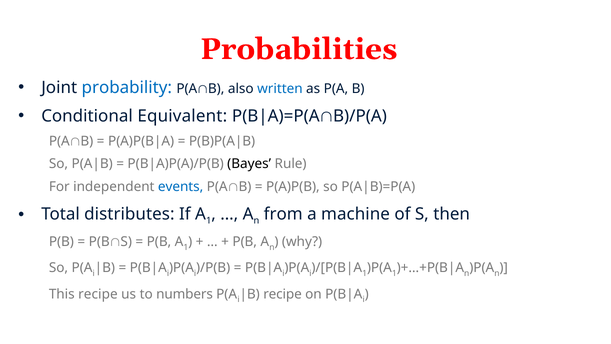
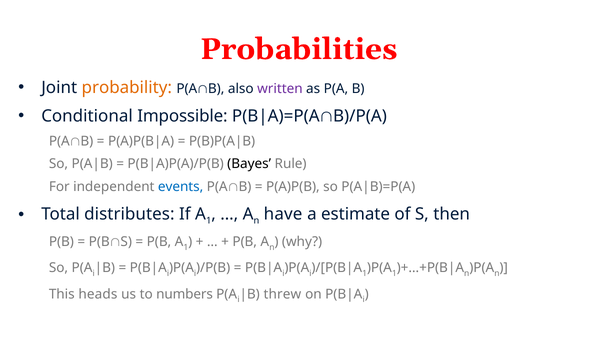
probability colour: blue -> orange (127, 88)
written colour: blue -> purple (280, 89)
Equivalent: Equivalent -> Impossible (182, 116)
from: from -> have (283, 214)
machine: machine -> estimate (356, 214)
This recipe: recipe -> heads (98, 294)
recipe: recipe -> threw (282, 294)
